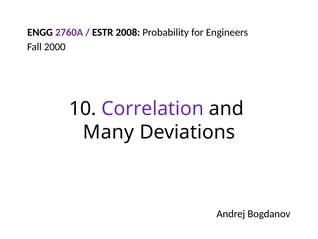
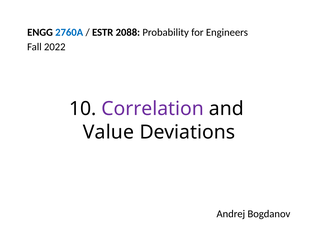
2760A colour: purple -> blue (69, 32)
2008: 2008 -> 2088 (128, 32)
2000: 2000 -> 2022 (55, 47)
Many: Many -> Value (108, 132)
